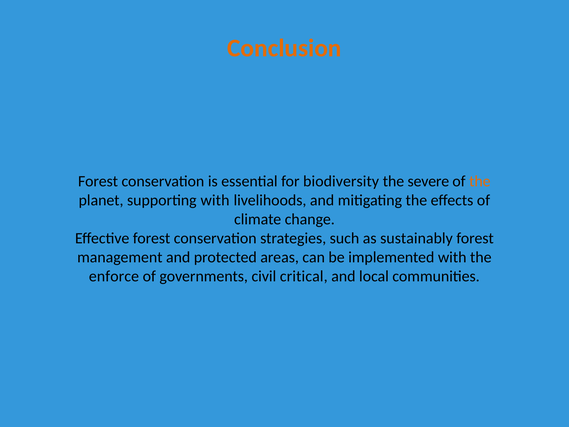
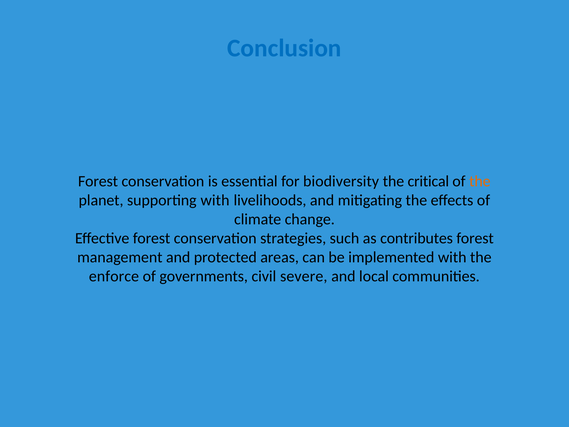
Conclusion colour: orange -> blue (284, 48)
severe: severe -> critical (428, 181)
sustainably: sustainably -> contributes (417, 238)
critical: critical -> severe (304, 276)
